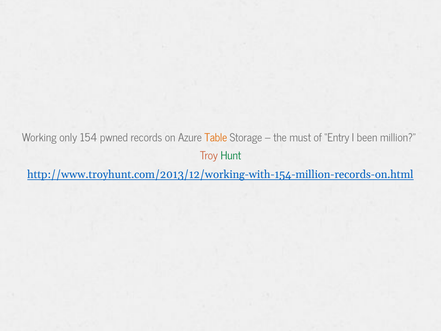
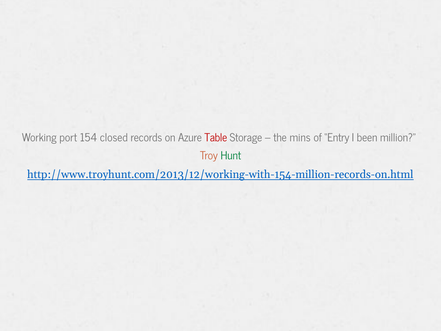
only: only -> port (68, 138)
pwned: pwned -> closed (114, 138)
Table colour: orange -> red (216, 138)
must: must -> mins (300, 138)
